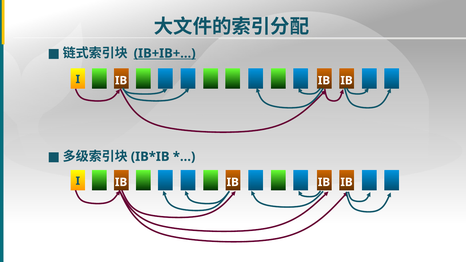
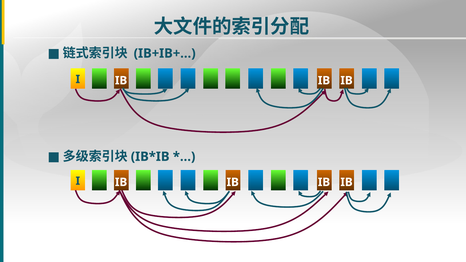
IB+IB+… underline: present -> none (165, 53)
